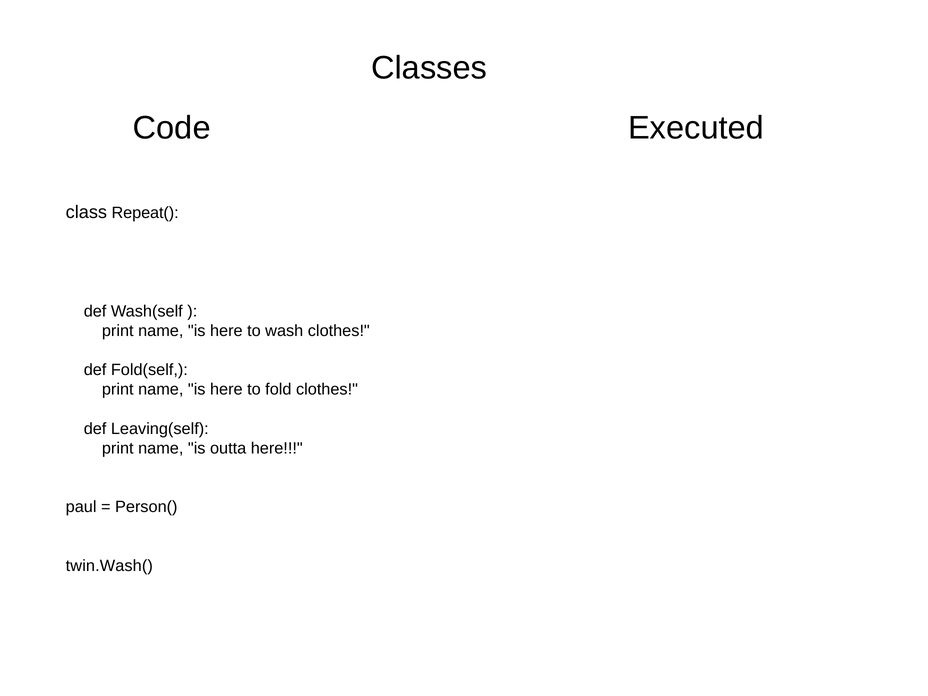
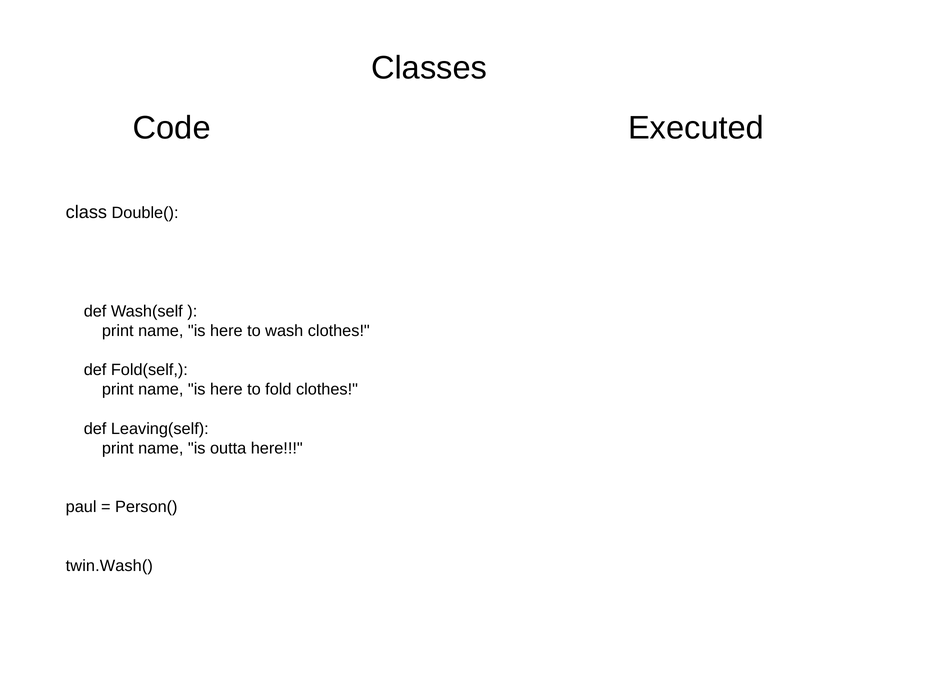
Repeat(: Repeat( -> Double( (145, 213)
